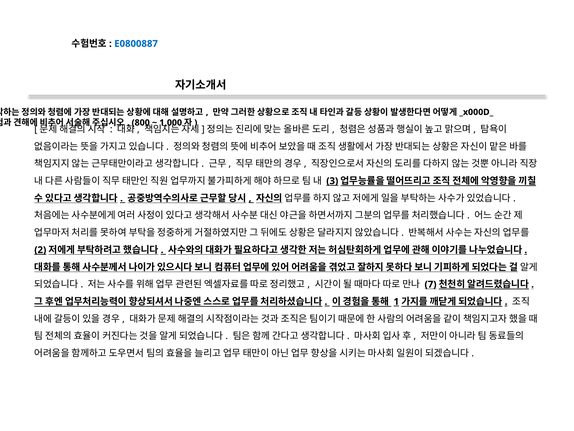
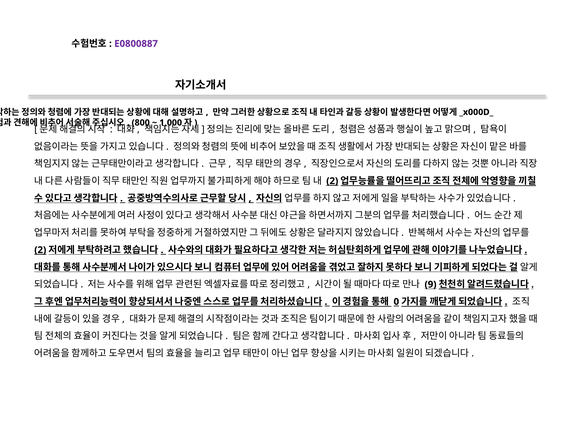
E0800887 colour: blue -> purple (136, 44)
3: 3 -> 2 (332, 181)
7: 7 -> 9 (431, 284)
1: 1 -> 0 (396, 301)
